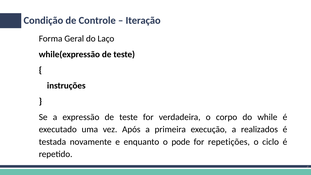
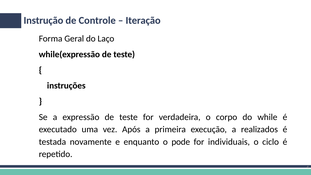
Condição: Condição -> Instrução (43, 21)
repetições: repetições -> individuais (229, 142)
